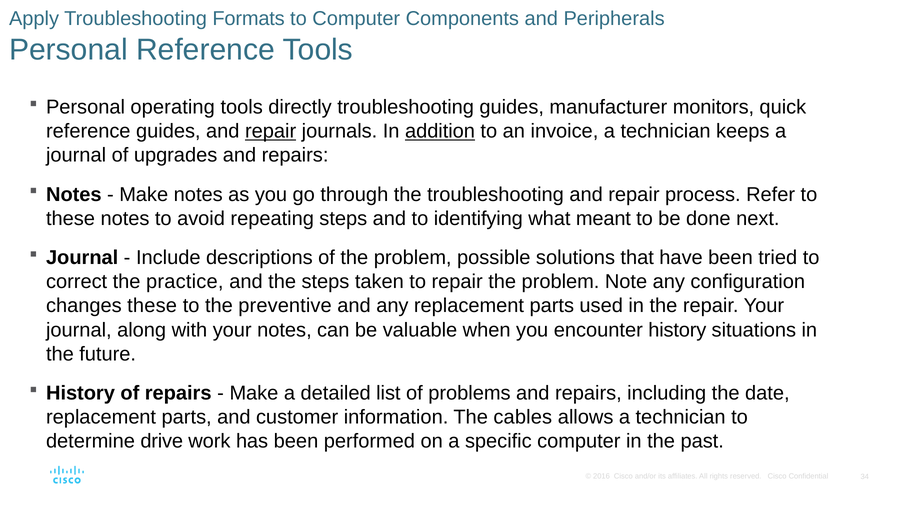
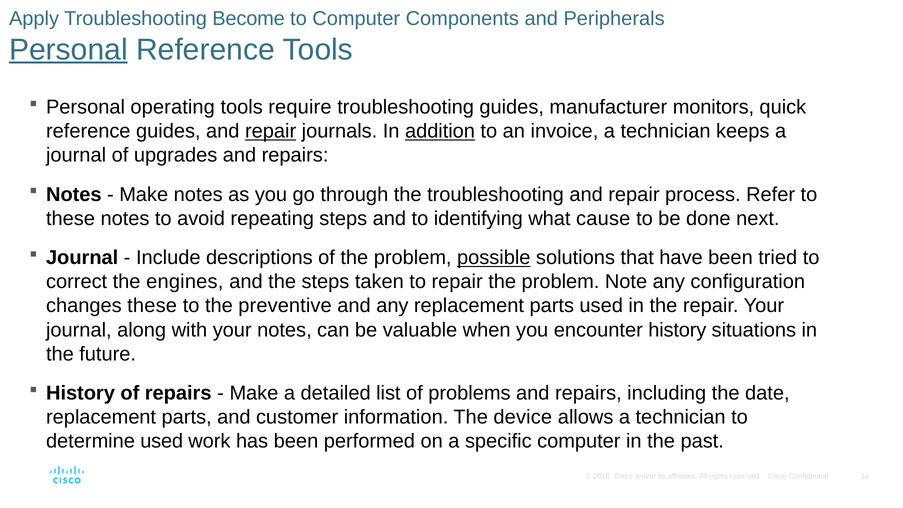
Formats: Formats -> Become (249, 19)
Personal underline: none -> present (68, 50)
directly: directly -> require (300, 107)
meant: meant -> cause (603, 219)
possible underline: none -> present (494, 258)
practice: practice -> engines (185, 282)
cables: cables -> device (523, 417)
determine drive: drive -> used (162, 441)
